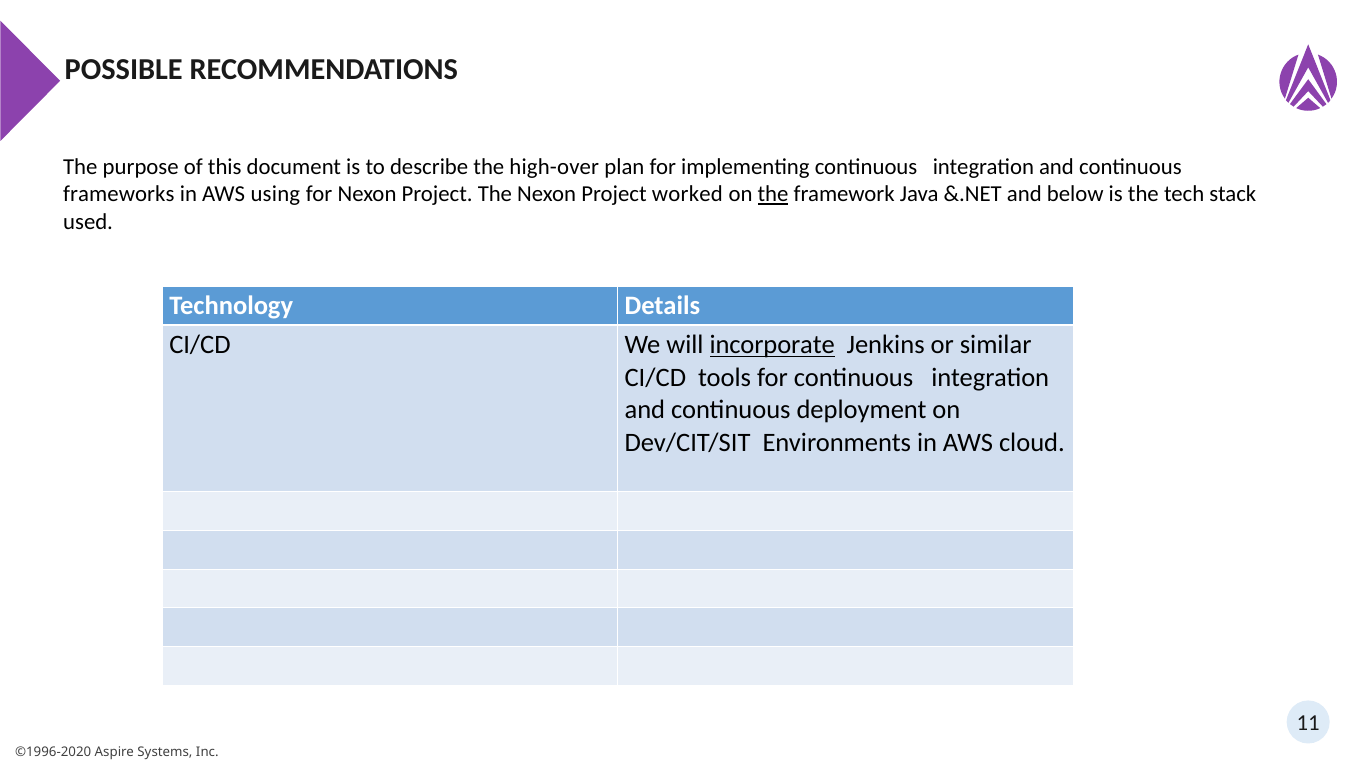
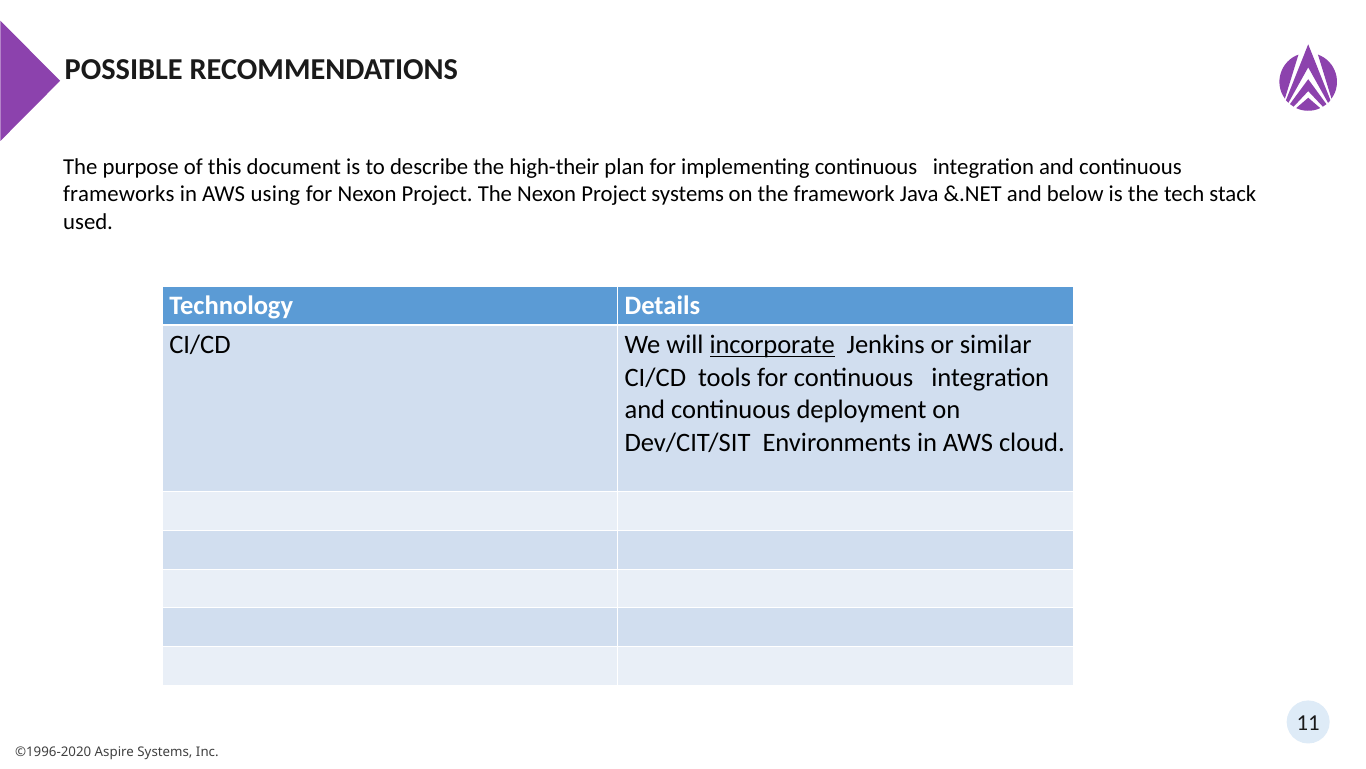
high-over: high-over -> high-their (554, 167)
Project worked: worked -> systems (688, 194)
the underline: present -> none (773, 194)
